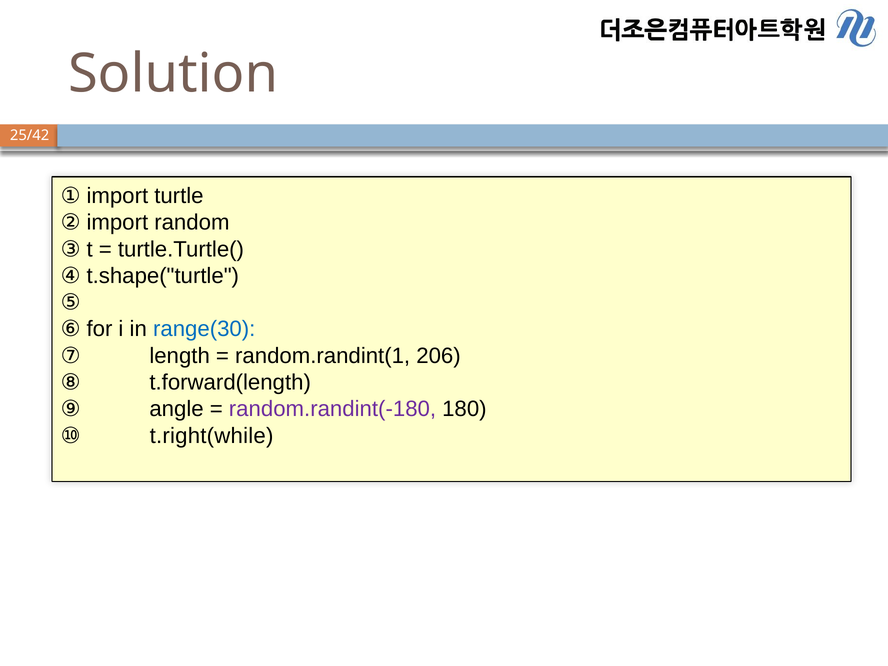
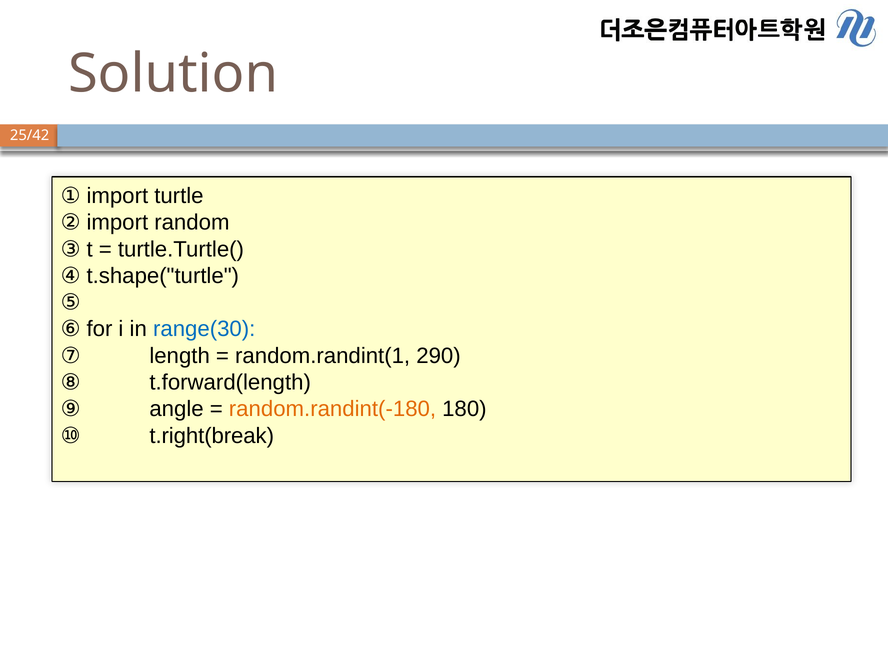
206: 206 -> 290 (438, 356)
random.randint(-180 colour: purple -> orange (332, 409)
t.right(while: t.right(while -> t.right(break (212, 436)
